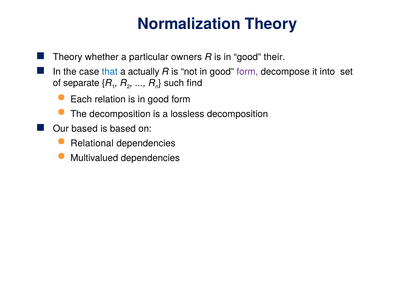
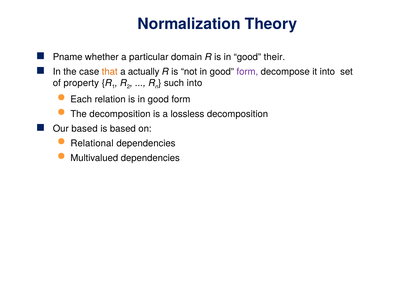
Theory: Theory -> Pname (68, 57)
owners: owners -> domain (187, 57)
that colour: blue -> orange (110, 72)
separate: separate -> property (81, 83)
such find: find -> into (194, 83)
